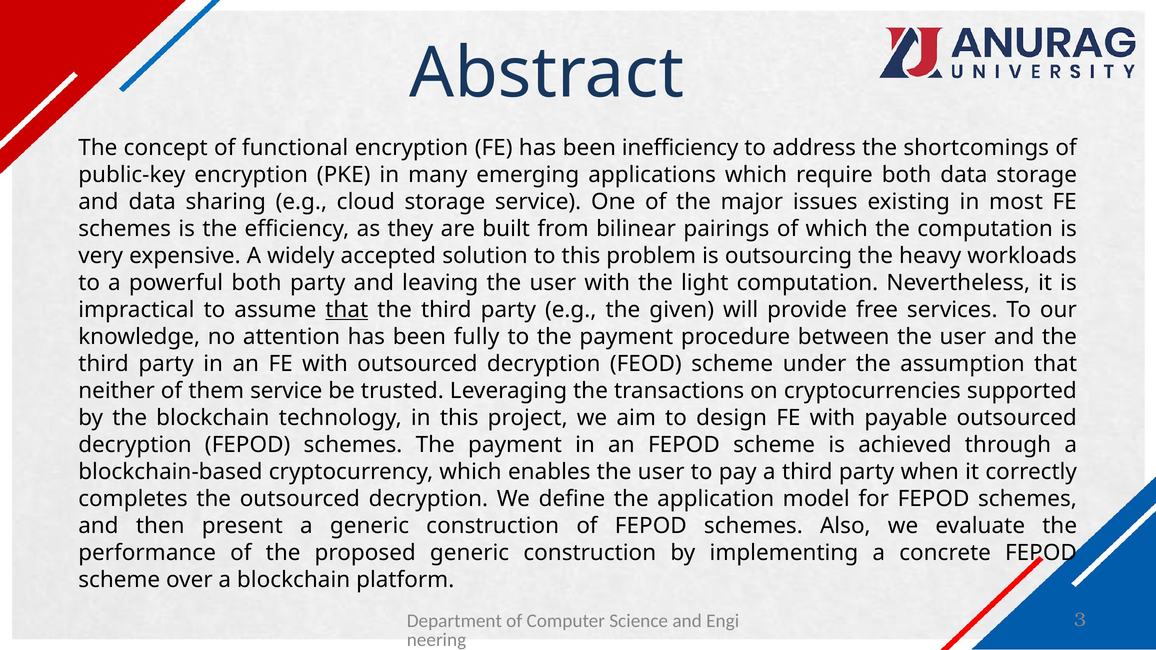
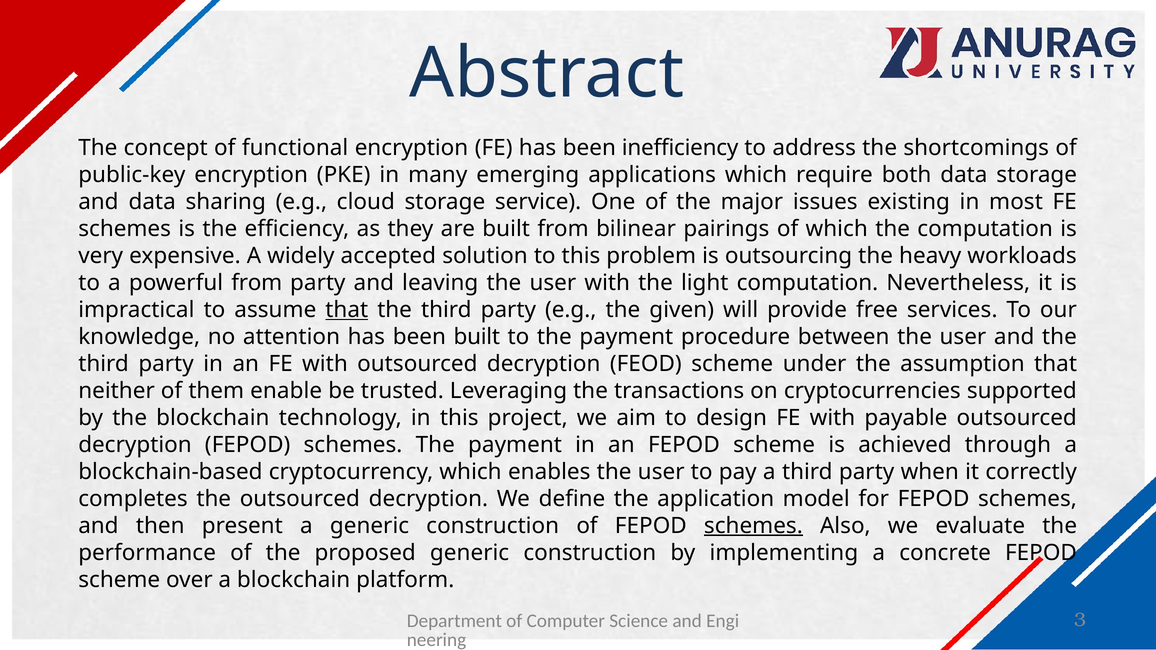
powerful both: both -> from (257, 283)
been fully: fully -> built (477, 337)
them service: service -> enable (286, 391)
schemes underline: none -> present (753, 526)
